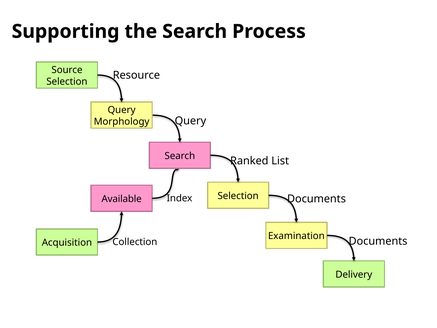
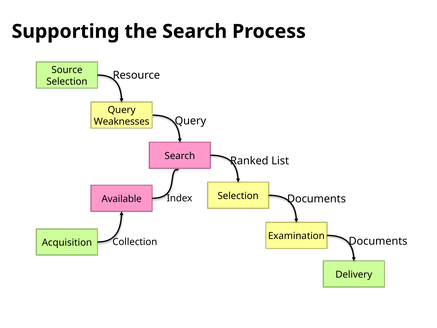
Morphology: Morphology -> Weaknesses (122, 122)
